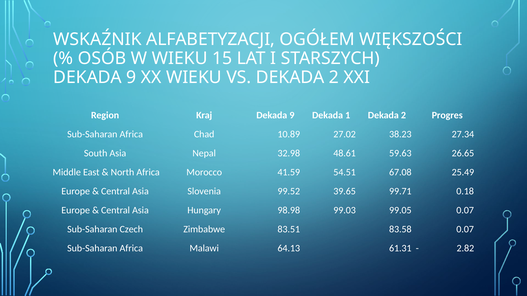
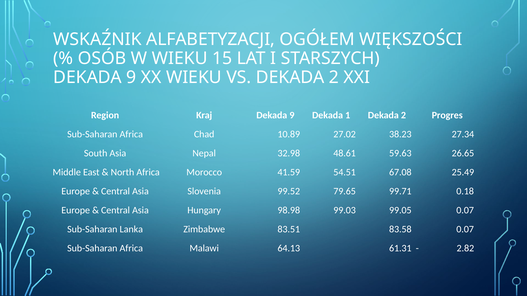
39.65: 39.65 -> 79.65 (345, 192)
Czech: Czech -> Lanka (131, 230)
